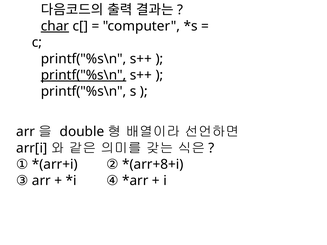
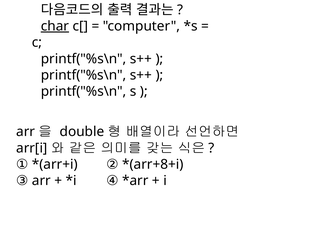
printf("%s\n underline: present -> none (84, 75)
